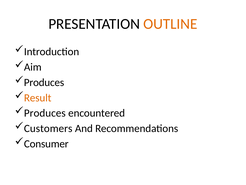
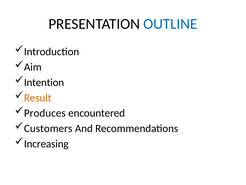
OUTLINE colour: orange -> blue (170, 24)
Produces: Produces -> Intention (44, 82)
Consumer: Consumer -> Increasing (46, 143)
